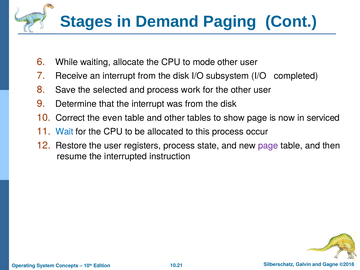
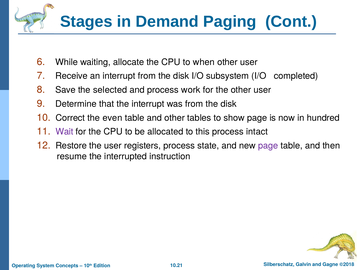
mode: mode -> when (204, 62)
serviced: serviced -> hundred (323, 118)
Wait colour: blue -> purple (64, 132)
occur: occur -> intact (257, 132)
